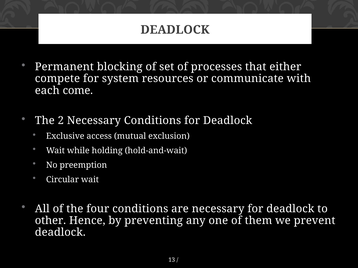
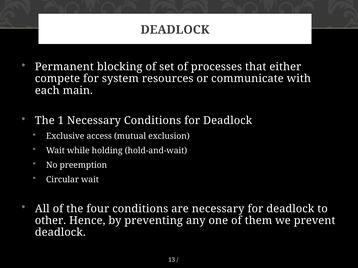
come: come -> main (78, 91)
2: 2 -> 1 (61, 121)
